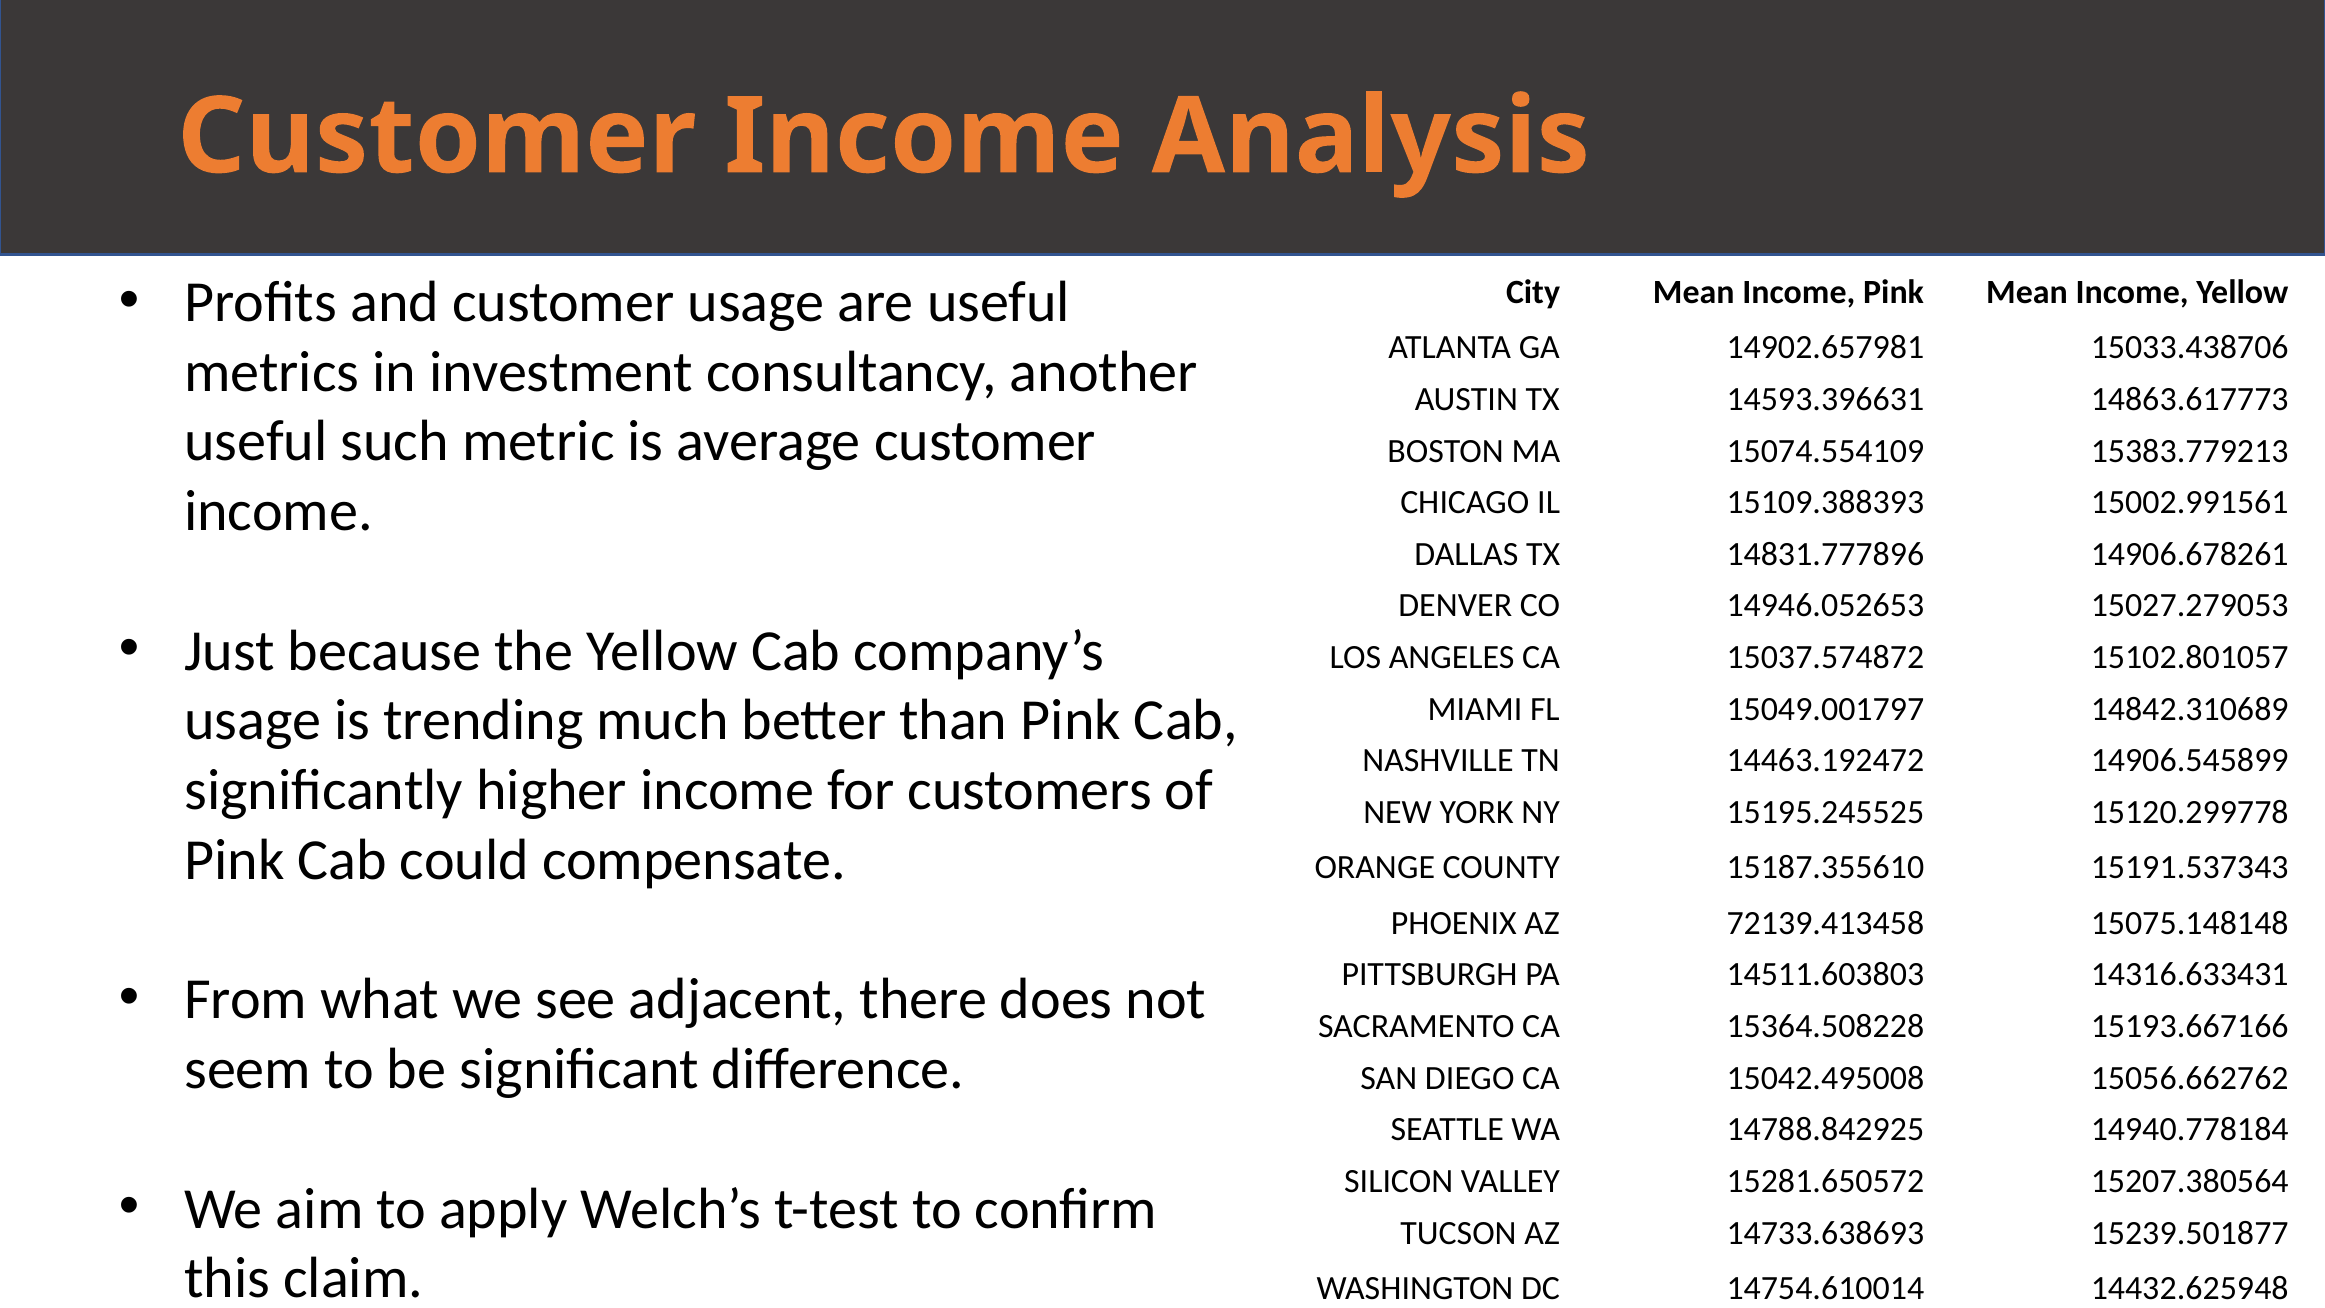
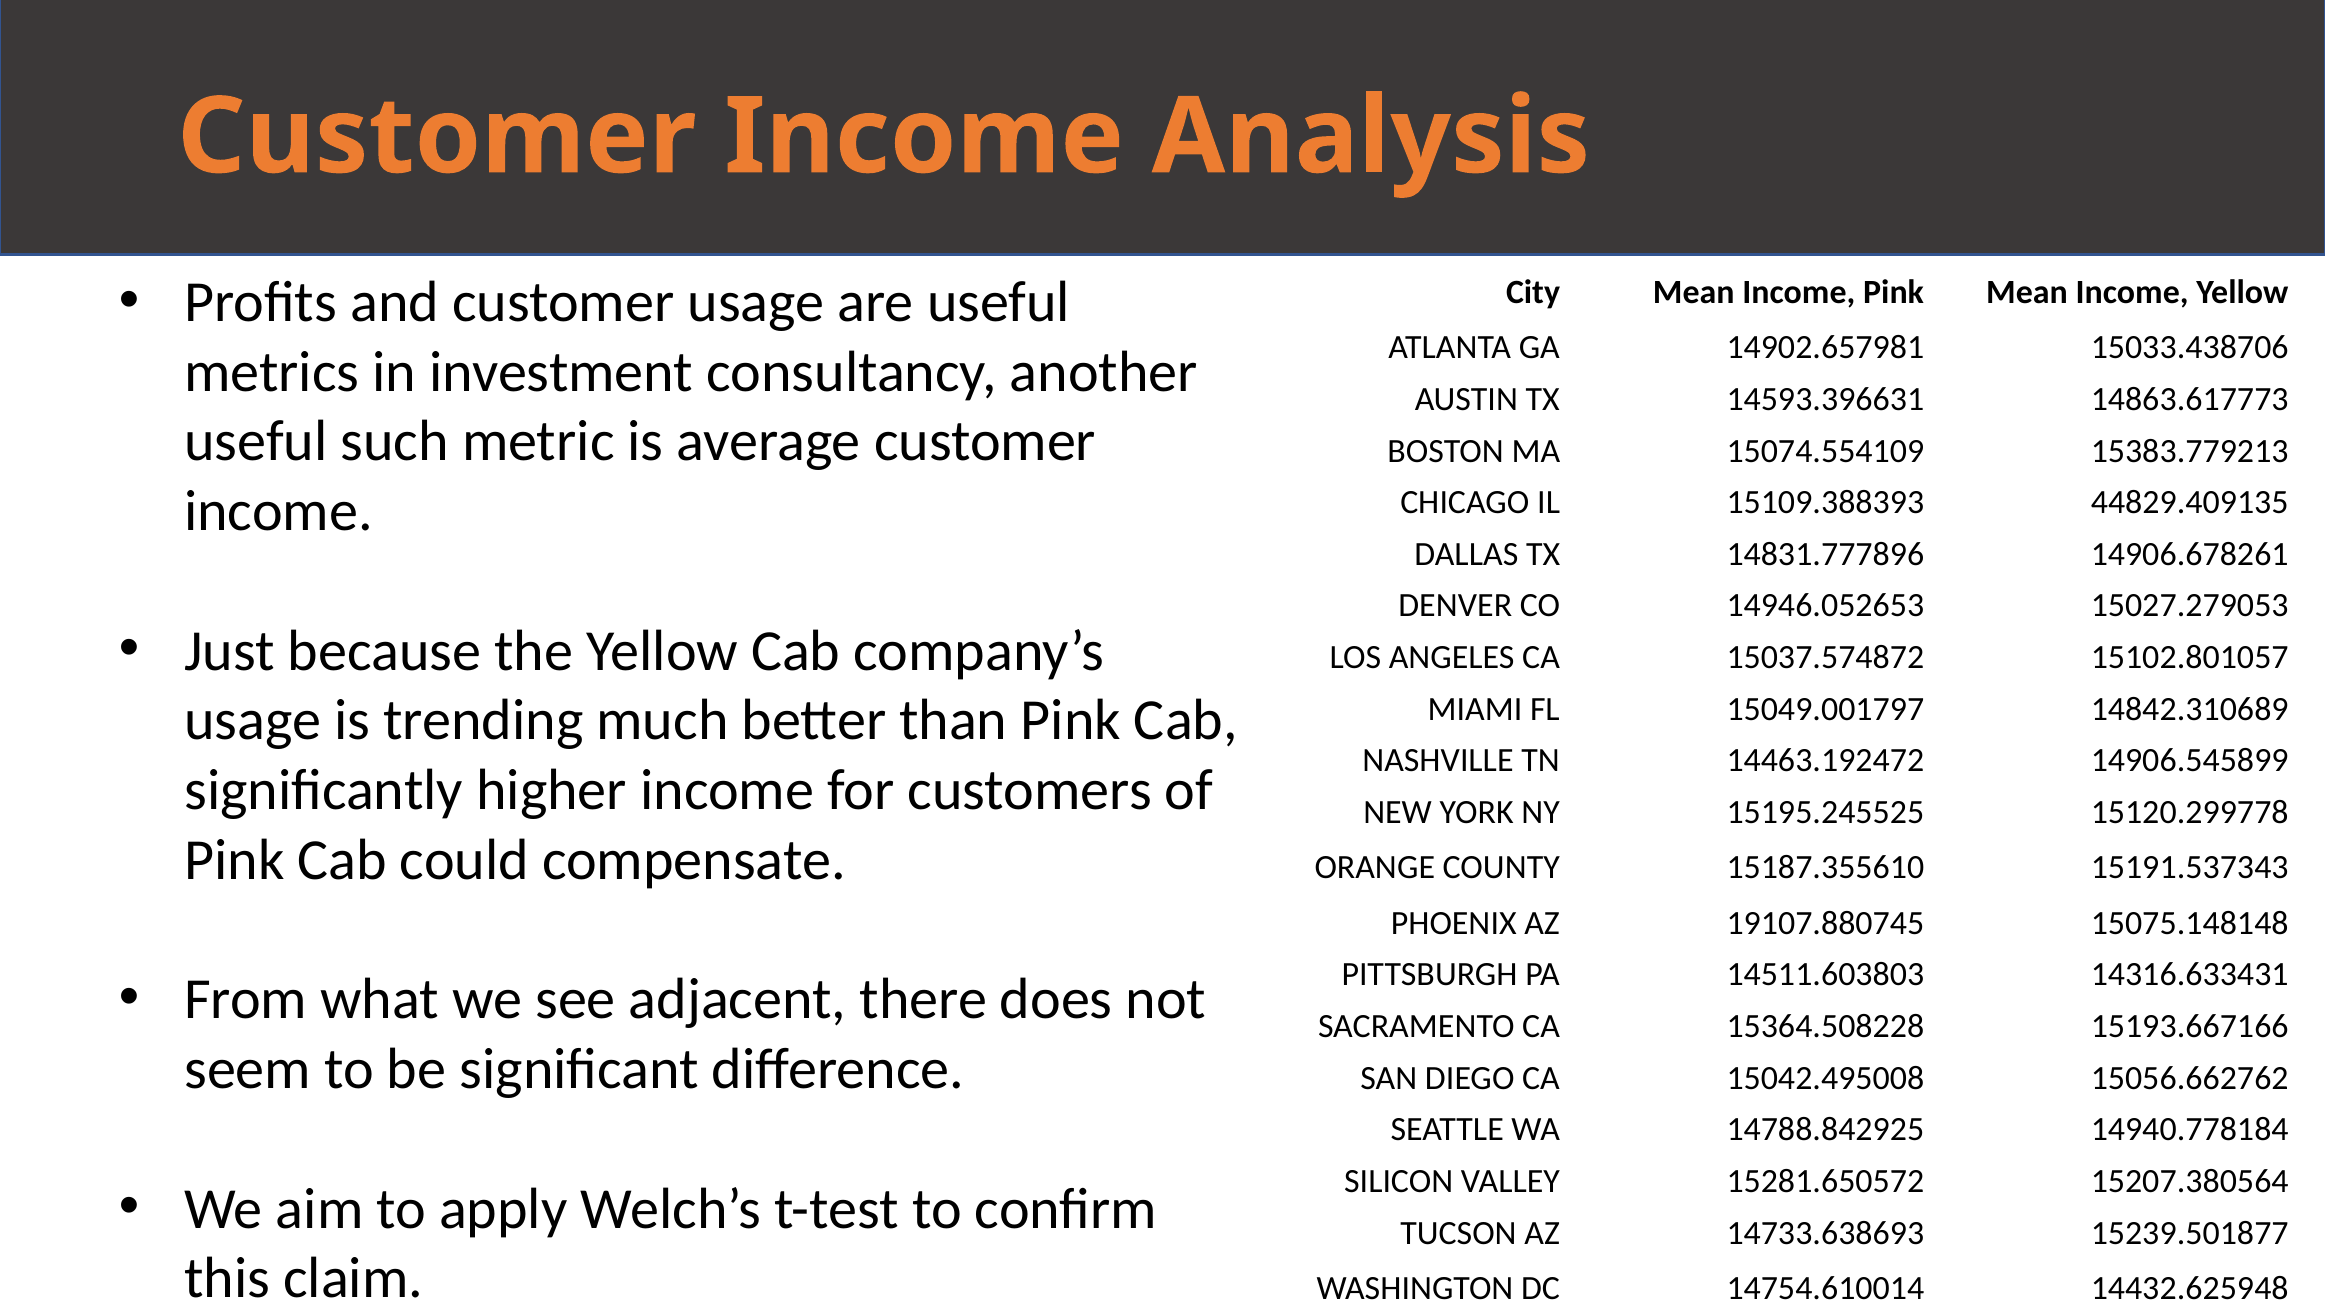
15002.991561: 15002.991561 -> 44829.409135 (2190, 502)
72139.413458: 72139.413458 -> 19107.880745 (1825, 923)
